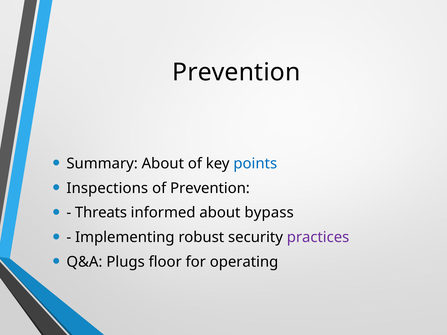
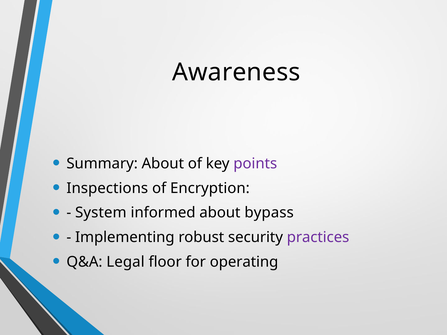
Prevention: Prevention -> Awareness (236, 72)
points colour: blue -> purple (255, 164)
of Prevention: Prevention -> Encryption (210, 188)
Threats: Threats -> System (101, 213)
Plugs: Plugs -> Legal (126, 262)
